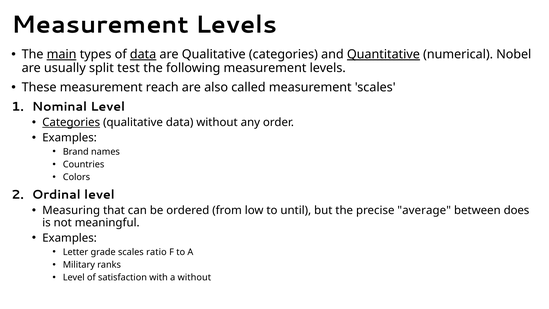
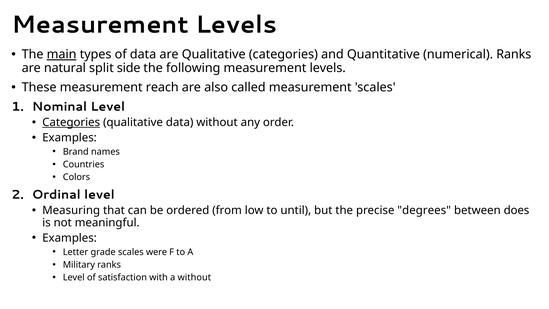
data underline: present -> none (143, 54)
Quantitative underline: present -> none (383, 54)
numerical Nobel: Nobel -> Ranks (514, 54)
usually: usually -> natural (65, 68)
test: test -> side (129, 68)
average: average -> degrees (424, 210)
ratio: ratio -> were (157, 252)
